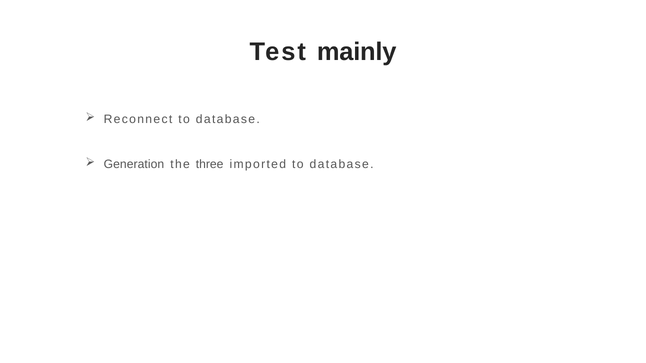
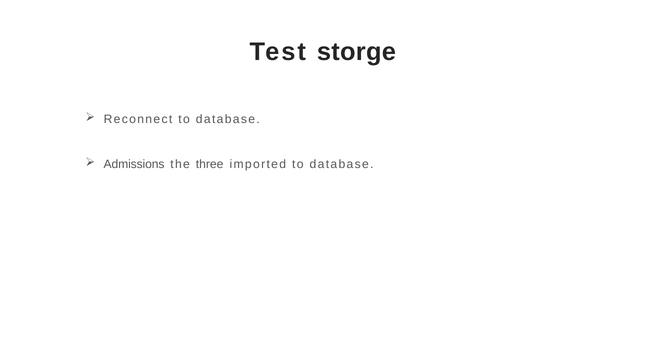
mainly: mainly -> storge (356, 52)
Generation: Generation -> Admissions (134, 165)
